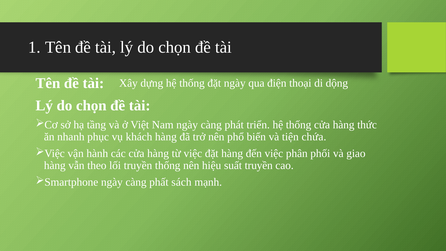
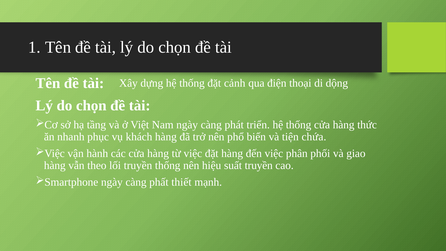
đặt ngày: ngày -> cảnh (235, 83)
sách: sách -> thiết (181, 182)
